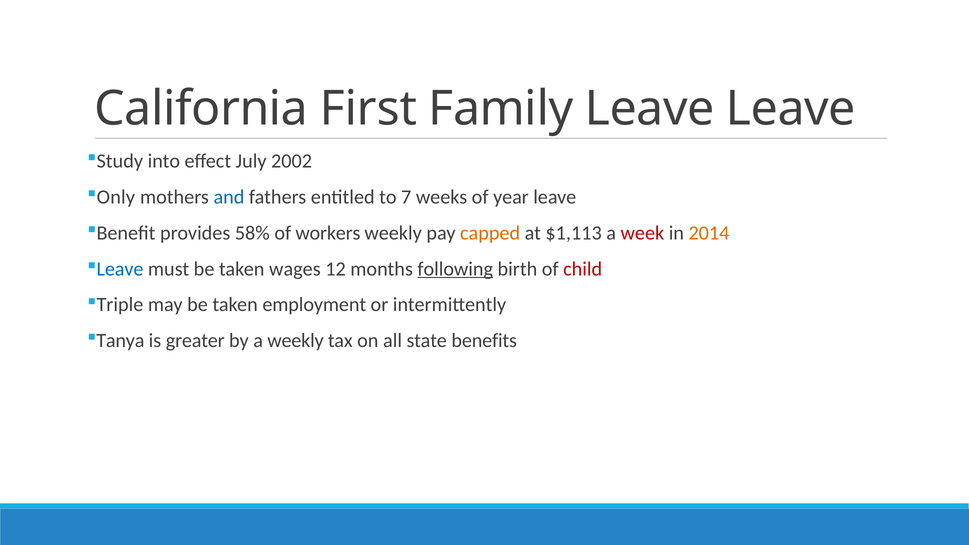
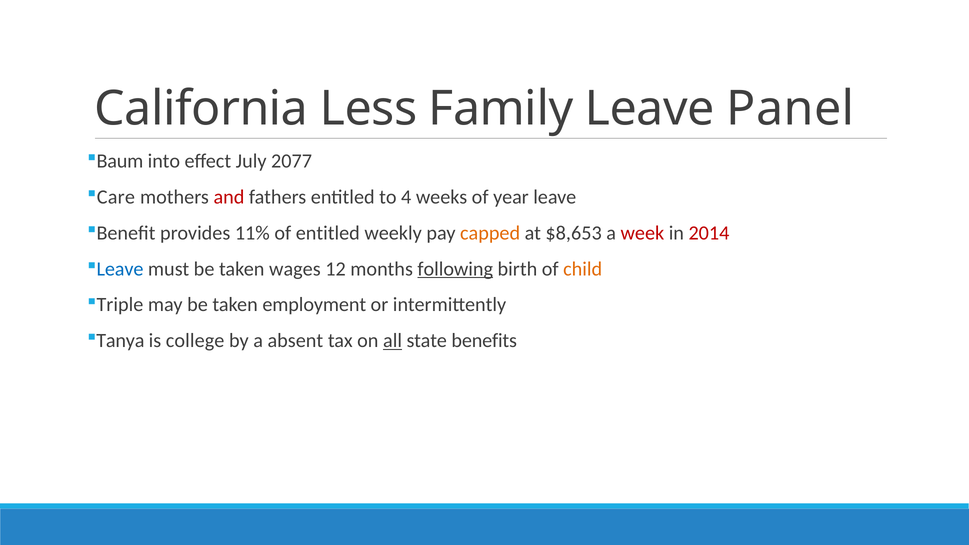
First: First -> Less (369, 109)
Leave Leave: Leave -> Panel (790, 109)
Study: Study -> Baum (120, 161)
2002: 2002 -> 2077 (292, 161)
Only: Only -> Care (116, 197)
and colour: blue -> red (229, 197)
7: 7 -> 4 (406, 197)
58%: 58% -> 11% (252, 233)
of workers: workers -> entitled (328, 233)
$1,113: $1,113 -> $8,653 (574, 233)
2014 colour: orange -> red (709, 233)
child colour: red -> orange (583, 269)
greater: greater -> college (195, 341)
a weekly: weekly -> absent (295, 341)
all underline: none -> present (393, 341)
